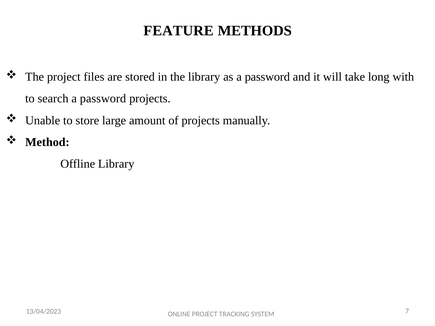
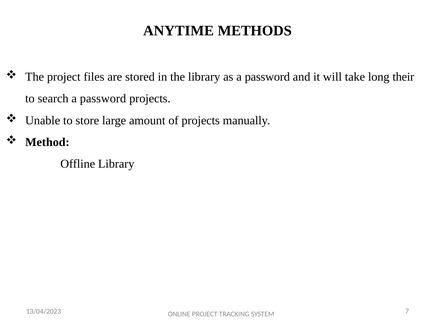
FEATURE: FEATURE -> ANYTIME (179, 31)
with: with -> their (403, 77)
